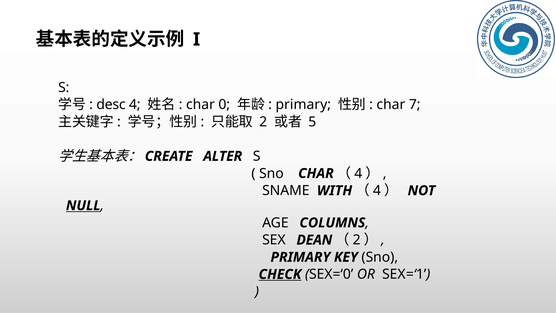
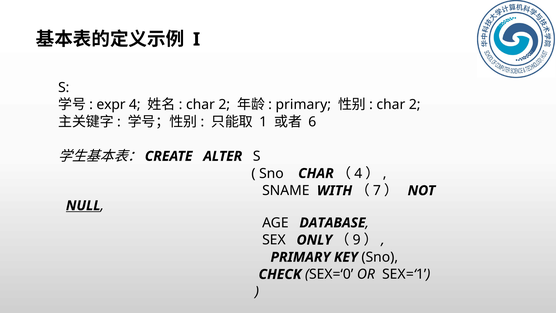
desc: desc -> expr (111, 105)
0: 0 -> 2 (224, 105)
7: 7 -> 2 (415, 105)
2: 2 -> 1 (263, 122)
5: 5 -> 6 (312, 122)
4: 4 -> 7 (377, 190)
COLUMNS: COLUMNS -> DATABASE (332, 223)
DEAN: DEAN -> ONLY (314, 240)
2: 2 -> 9 (357, 240)
CHECK underline: present -> none (280, 274)
